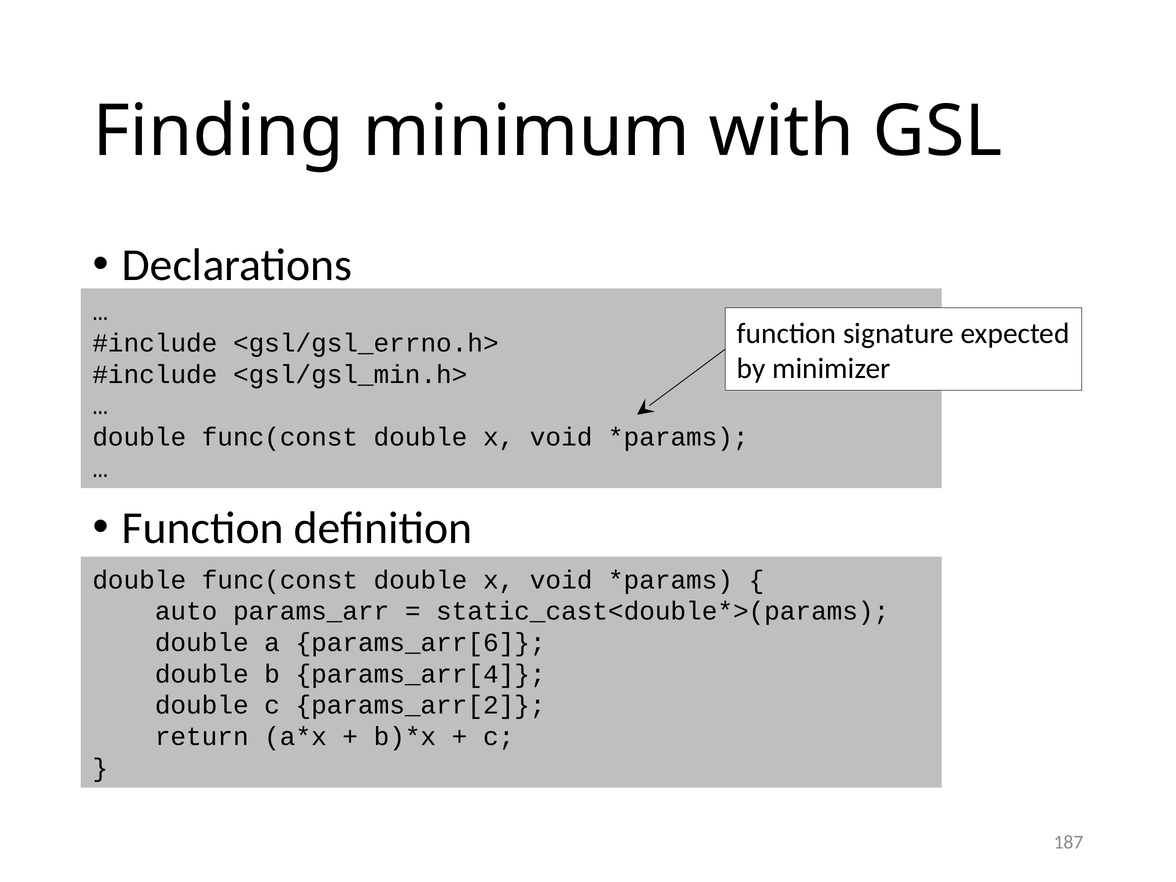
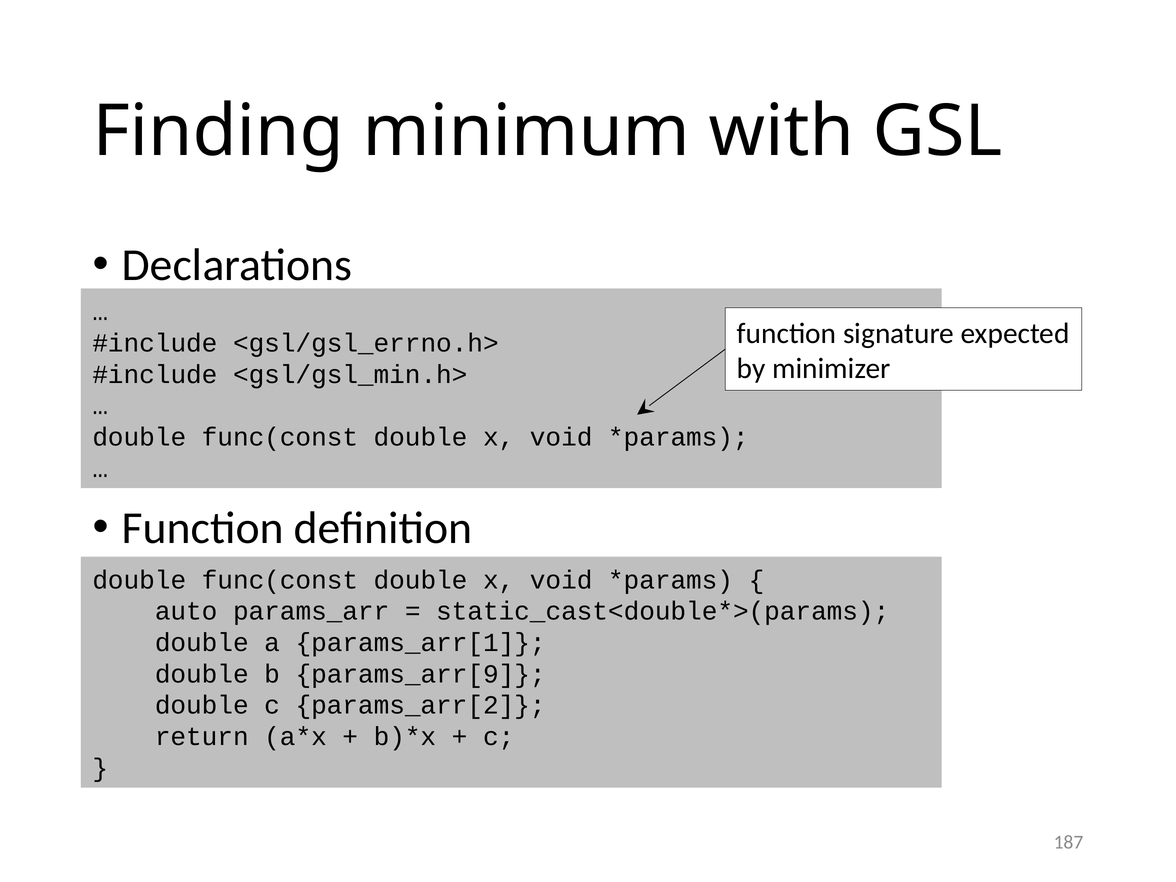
params_arr[6: params_arr[6 -> params_arr[1 (421, 643)
params_arr[4: params_arr[4 -> params_arr[9 (421, 674)
